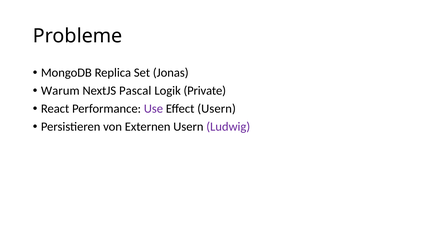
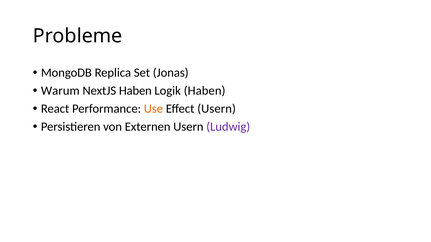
NextJS Pascal: Pascal -> Haben (135, 91)
Logik Private: Private -> Haben (205, 91)
Use colour: purple -> orange (153, 109)
